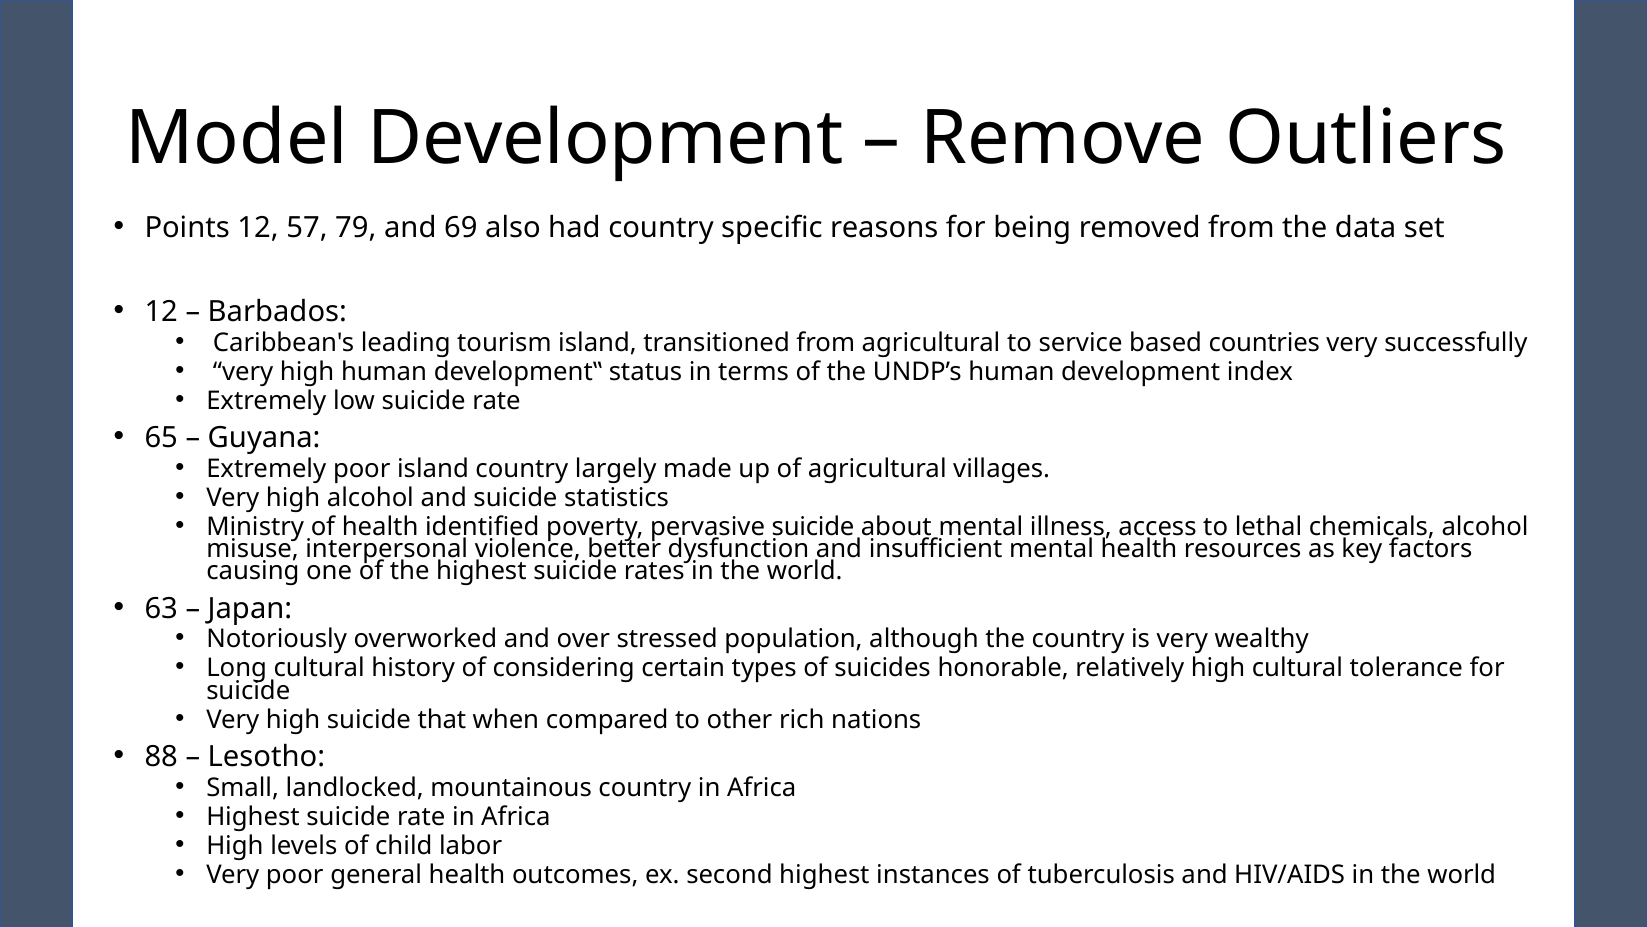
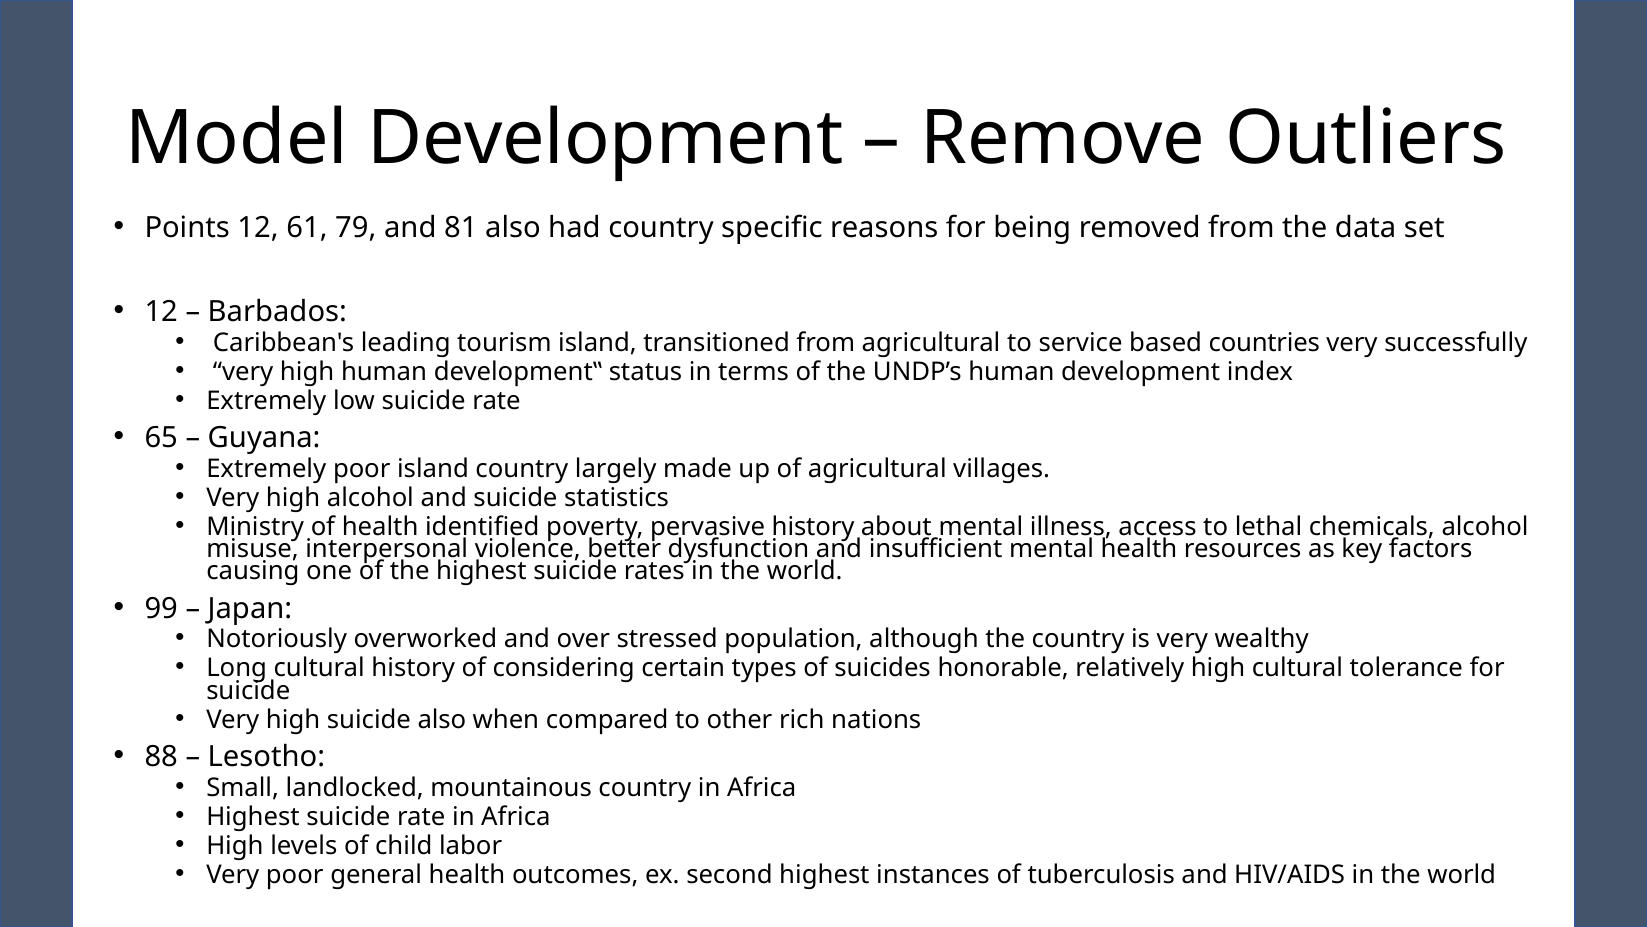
57: 57 -> 61 (307, 228)
69: 69 -> 81 (461, 228)
pervasive suicide: suicide -> history (813, 527)
63: 63 -> 99 (161, 608)
suicide that: that -> also (442, 719)
